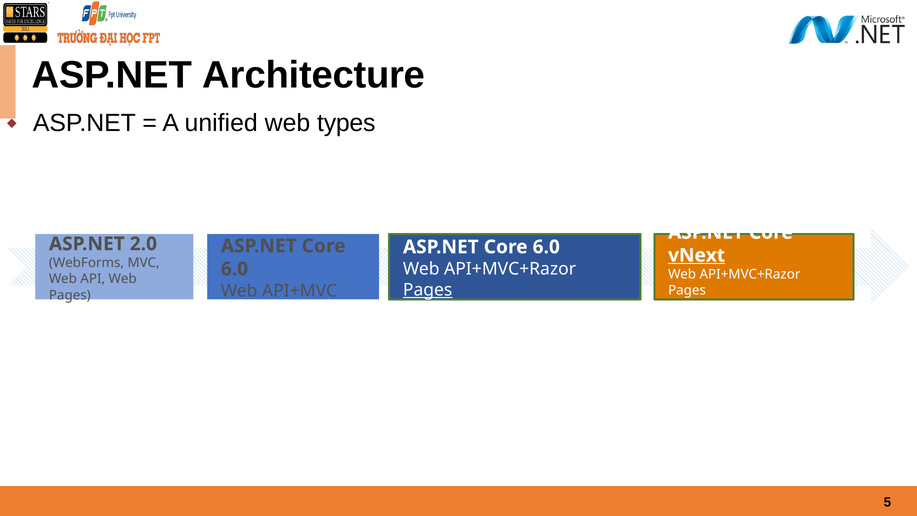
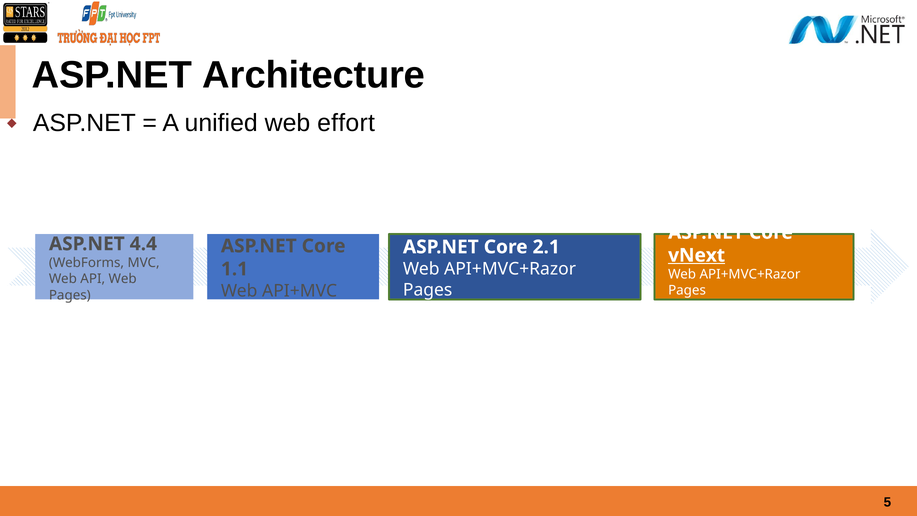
types: types -> effort (346, 123)
2.0: 2.0 -> 4.4 (143, 244)
6.0: 6.0 -> 2.1 (546, 247)
6.0: 6.0 -> 1.1 (234, 269)
Pages underline: present -> none (428, 290)
